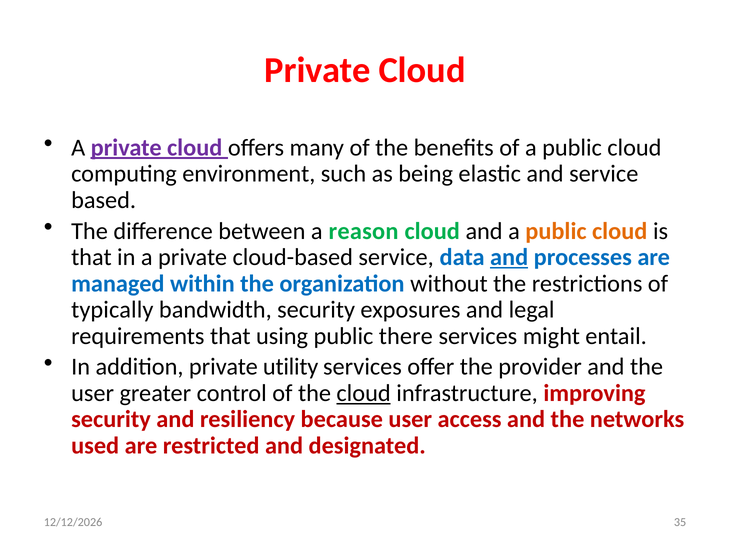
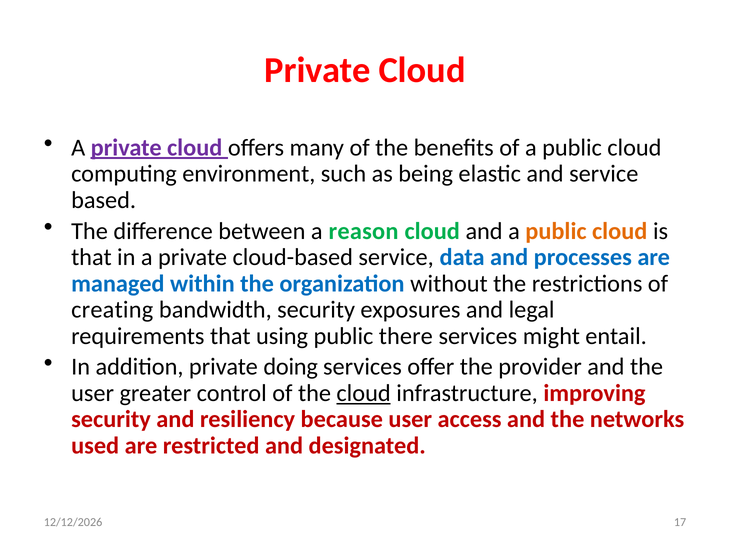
and underline: present -> none (509, 257)
typically: typically -> creating (112, 310)
utility: utility -> doing (291, 367)
35: 35 -> 17 (680, 523)
